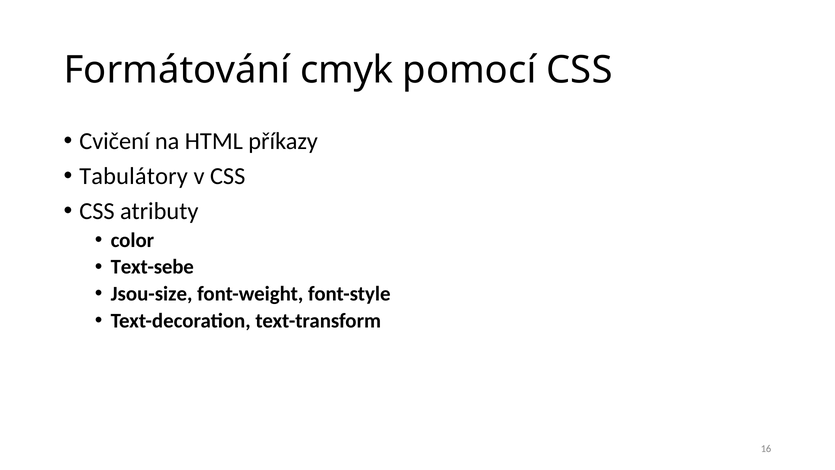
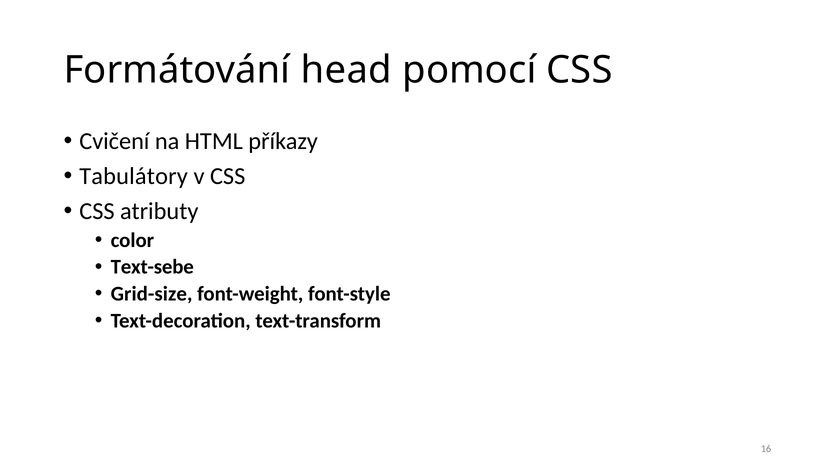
cmyk: cmyk -> head (346, 70)
Jsou-size: Jsou-size -> Grid-size (152, 294)
